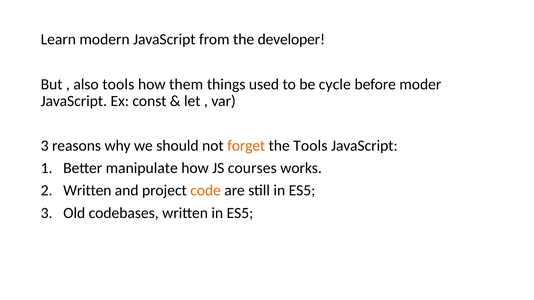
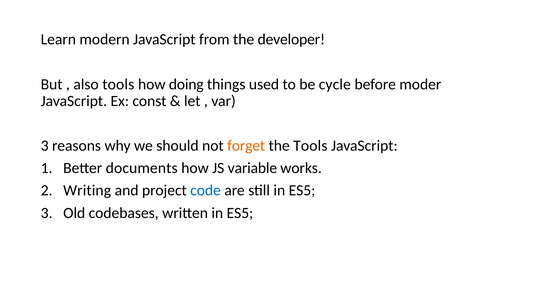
them: them -> doing (186, 84)
manipulate: manipulate -> documents (142, 168)
courses: courses -> variable (252, 168)
Written: Written -> Writing (87, 191)
code colour: orange -> blue (206, 191)
